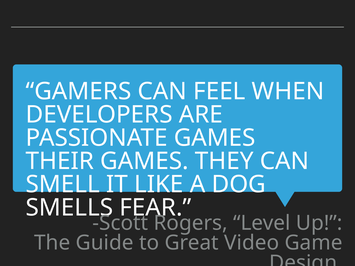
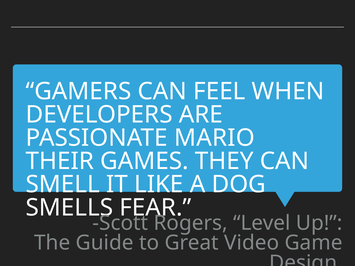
PASSIONATE GAMES: GAMES -> MARIO (214, 138)
